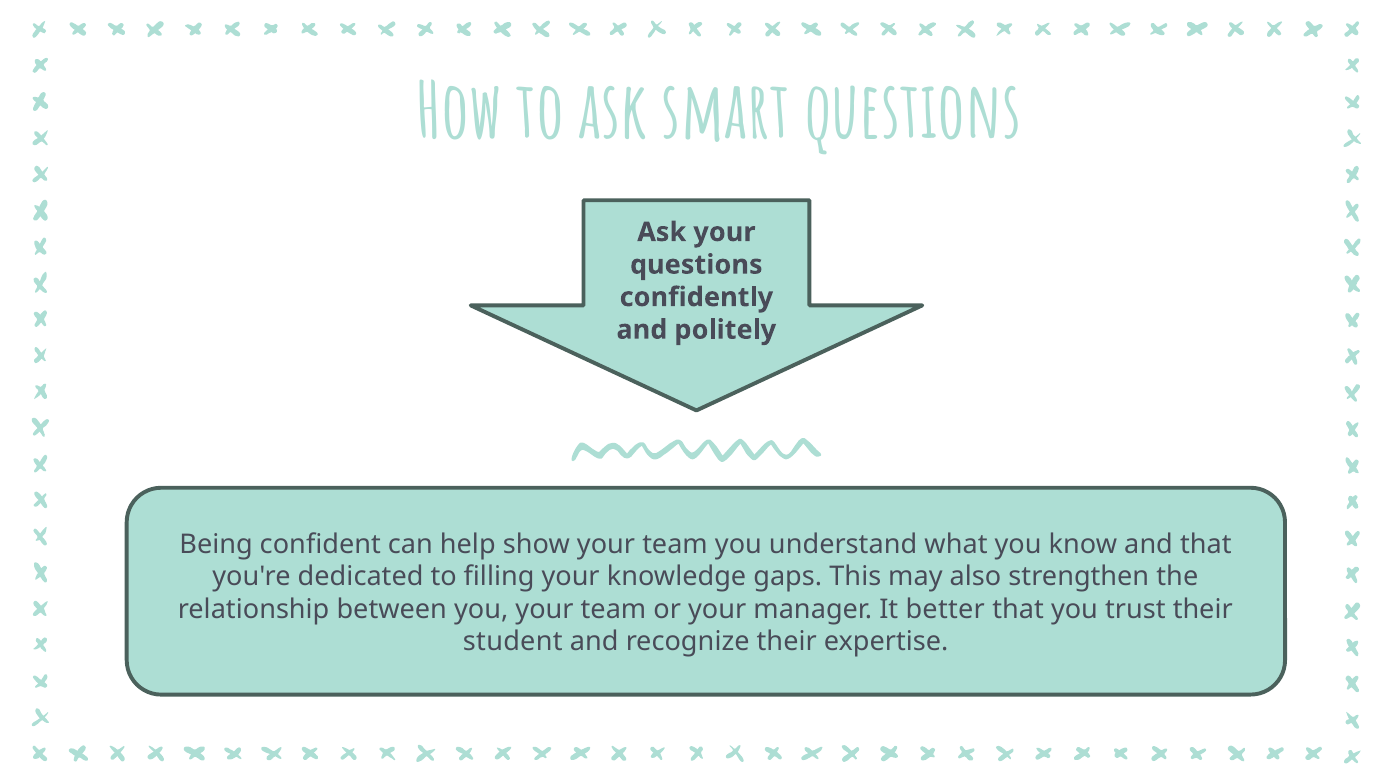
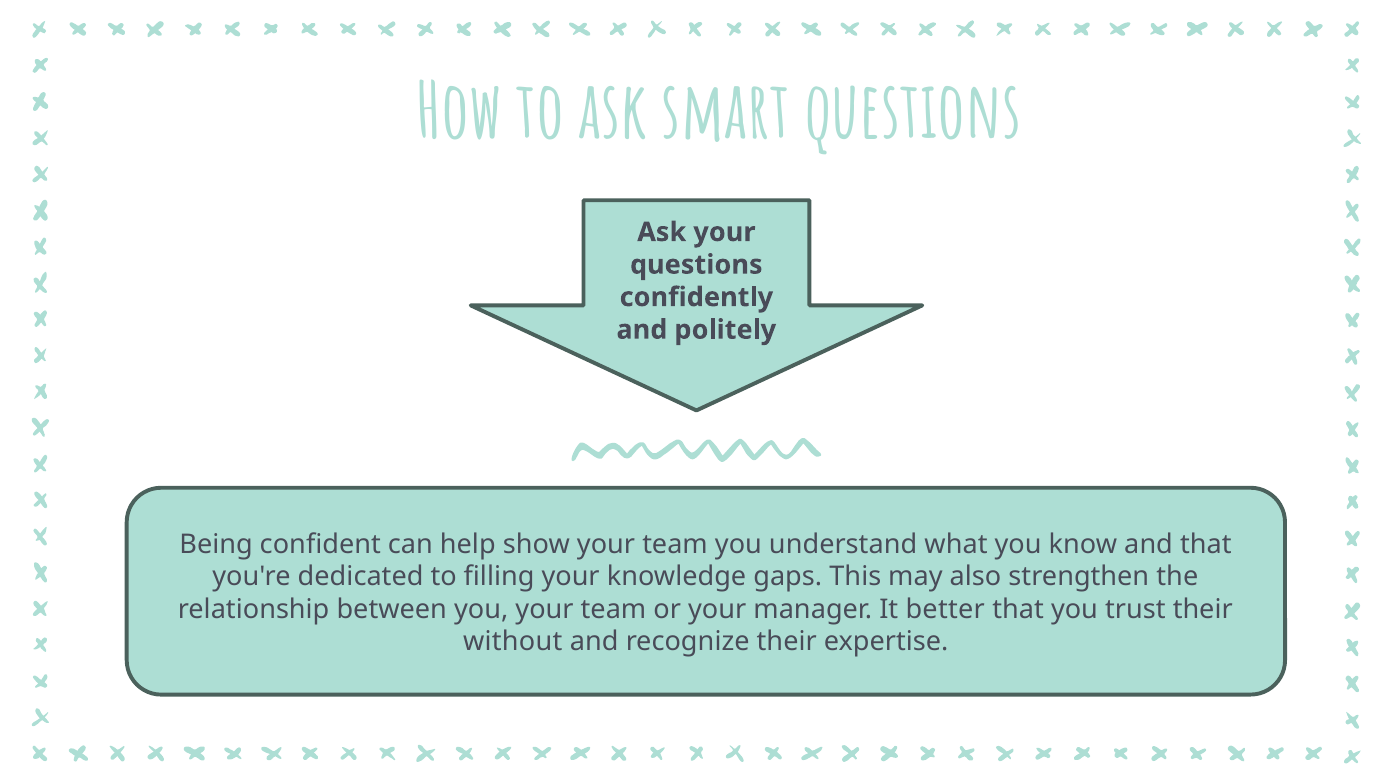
student: student -> without (513, 641)
